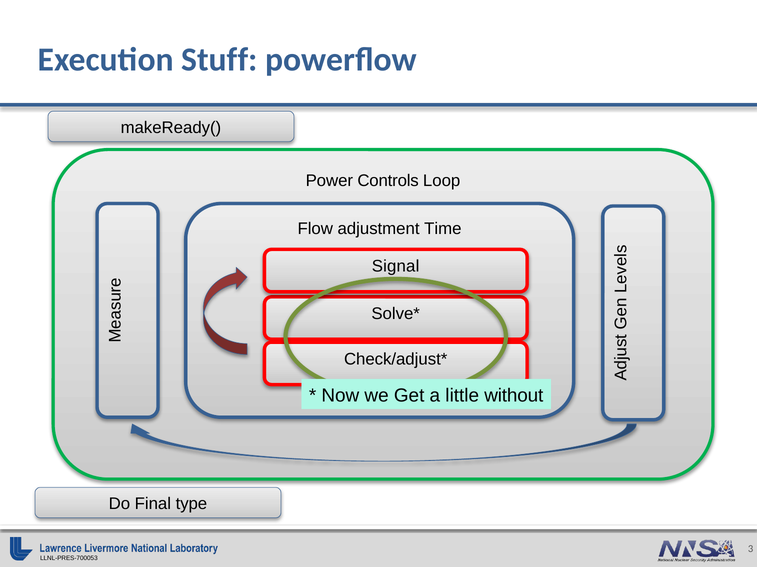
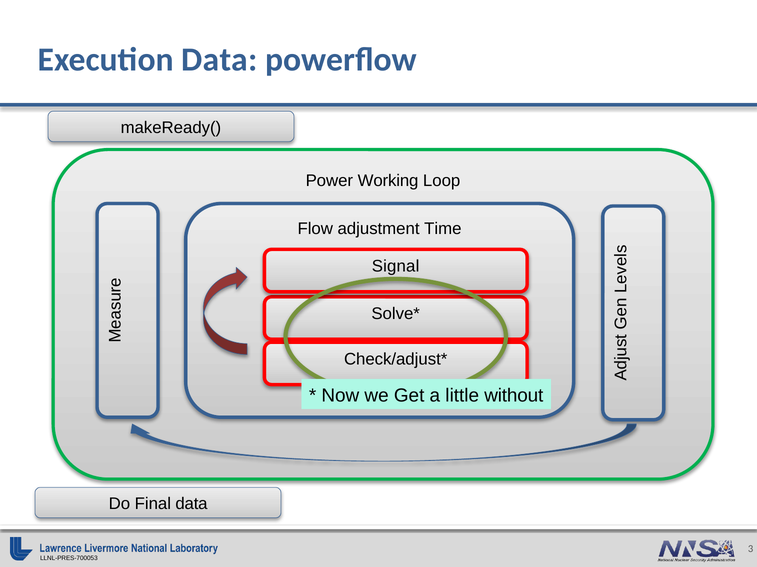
Execution Stuff: Stuff -> Data (219, 60)
Controls: Controls -> Working (388, 181)
Final type: type -> data (191, 504)
